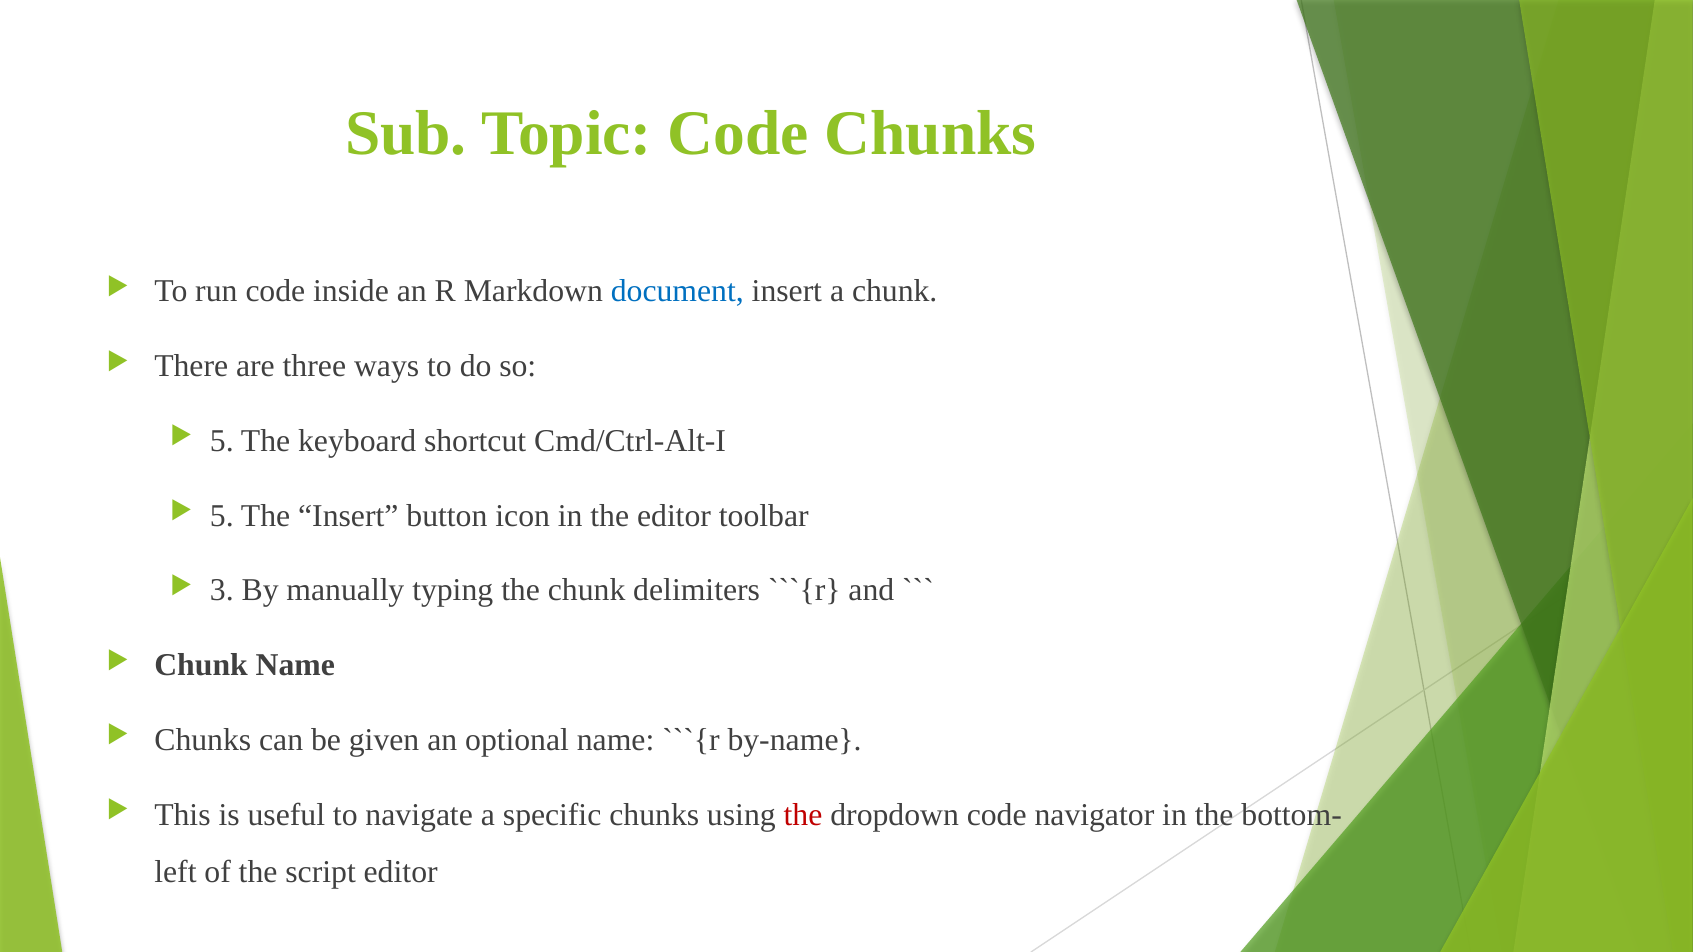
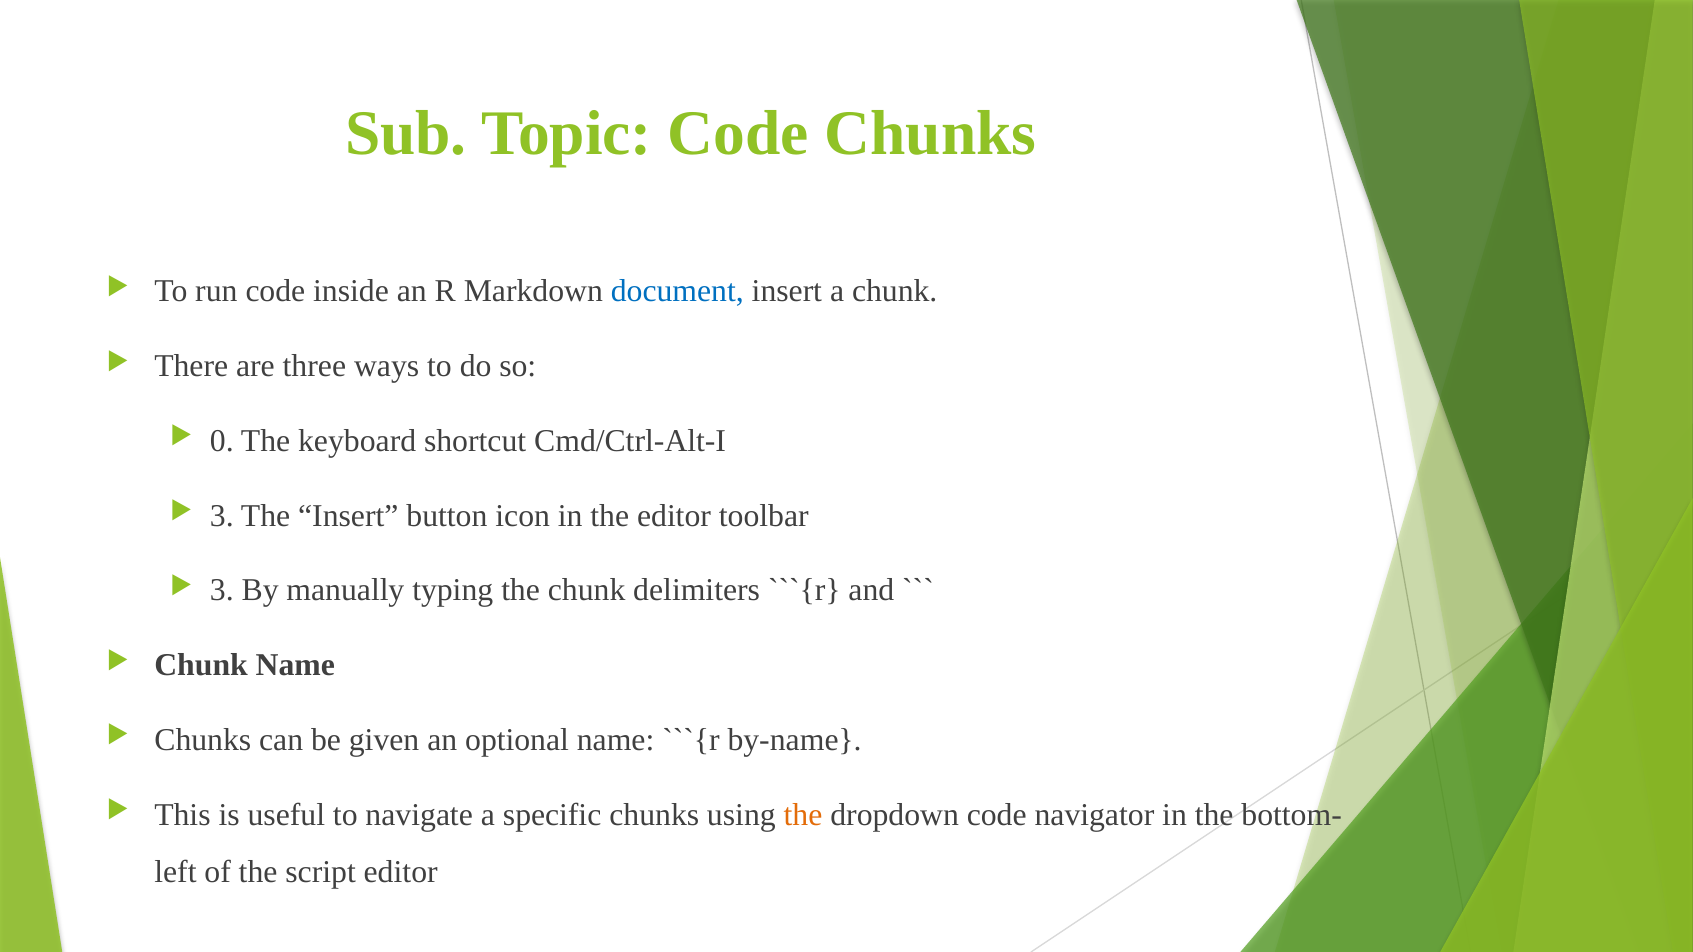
5: 5 -> 0 (222, 441)
5: 5 -> 3 (222, 516)
the colour: red -> orange (803, 815)
